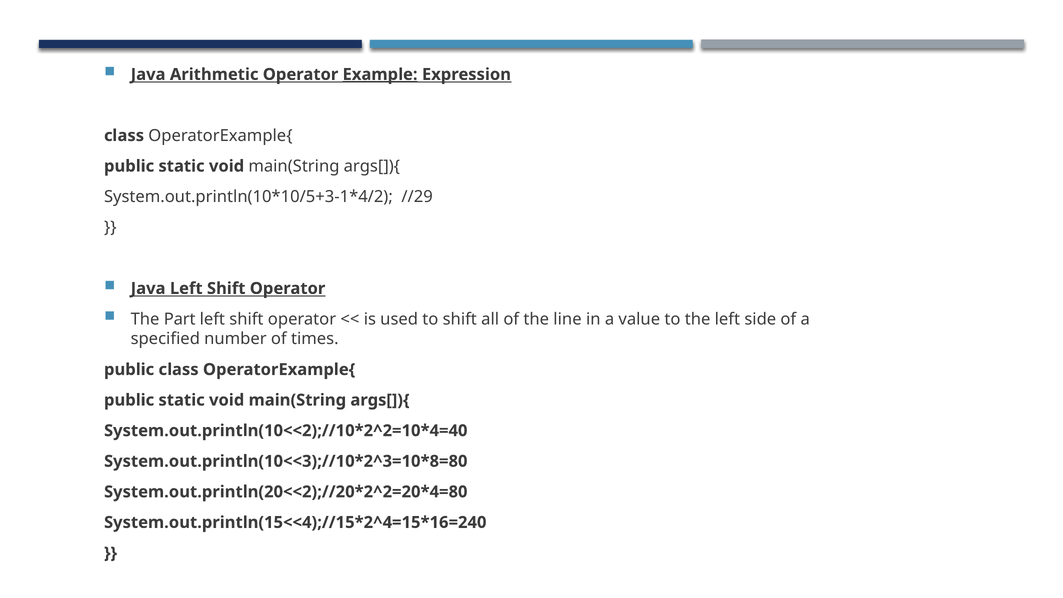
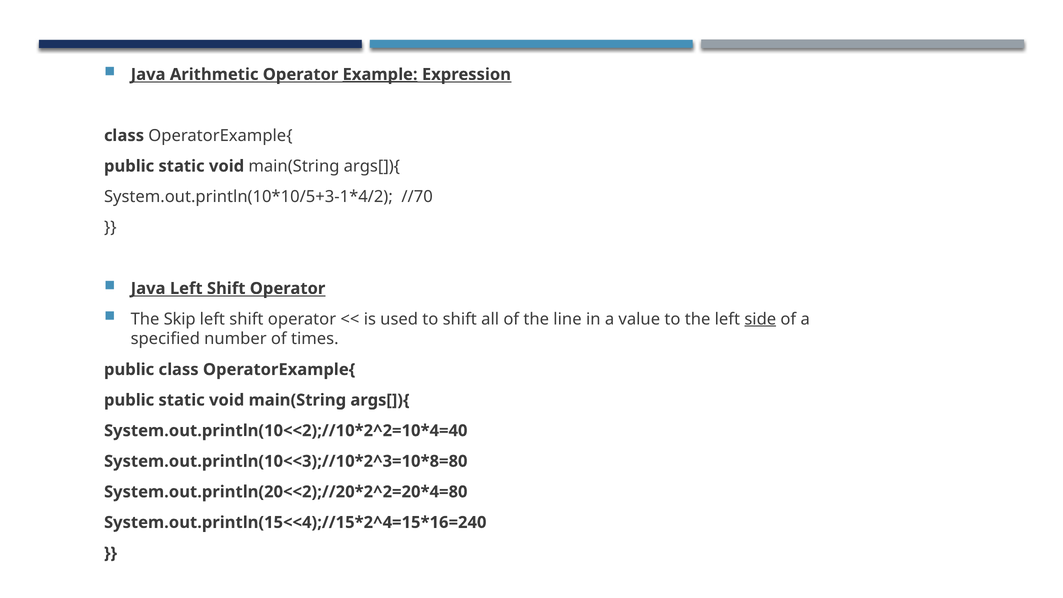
//29: //29 -> //70 (417, 197)
Part: Part -> Skip (180, 319)
side underline: none -> present (760, 319)
